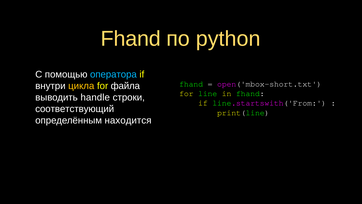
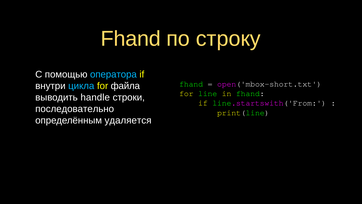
python: python -> строку (228, 39)
цикла colour: yellow -> light blue (81, 86)
соответствующий: соответствующий -> последовательно (75, 109)
находится: находится -> удаляется (128, 120)
